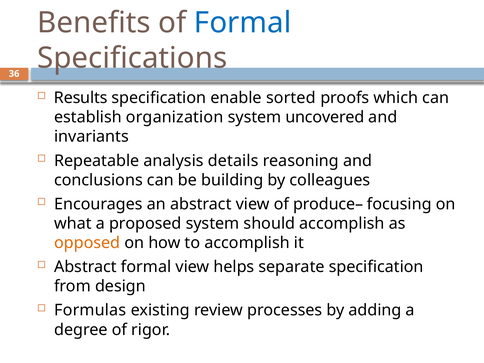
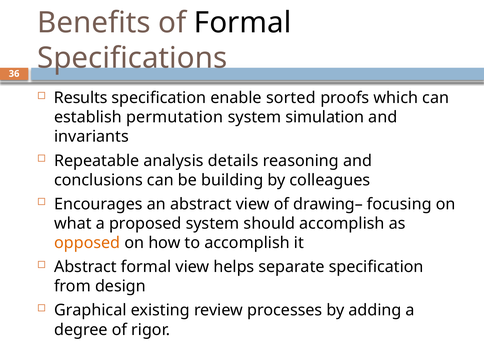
Formal colour: blue -> black (243, 23)
organization: organization -> permutation (175, 117)
uncovered: uncovered -> simulation (325, 117)
produce–: produce– -> drawing– (328, 204)
Formulas: Formulas -> Graphical (90, 310)
